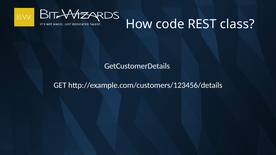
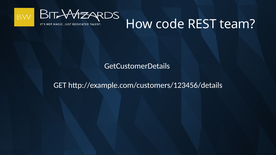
class: class -> team (237, 24)
